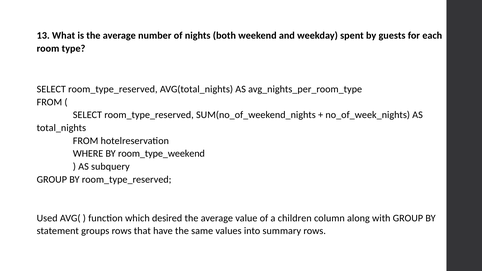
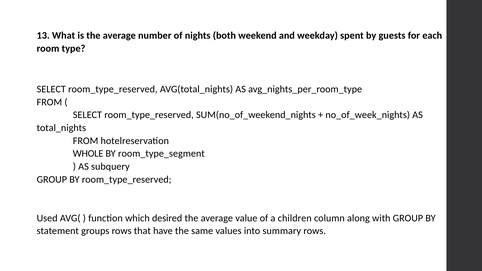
WHERE: WHERE -> WHOLE (88, 154)
room_type_weekend: room_type_weekend -> room_type_segment (161, 154)
